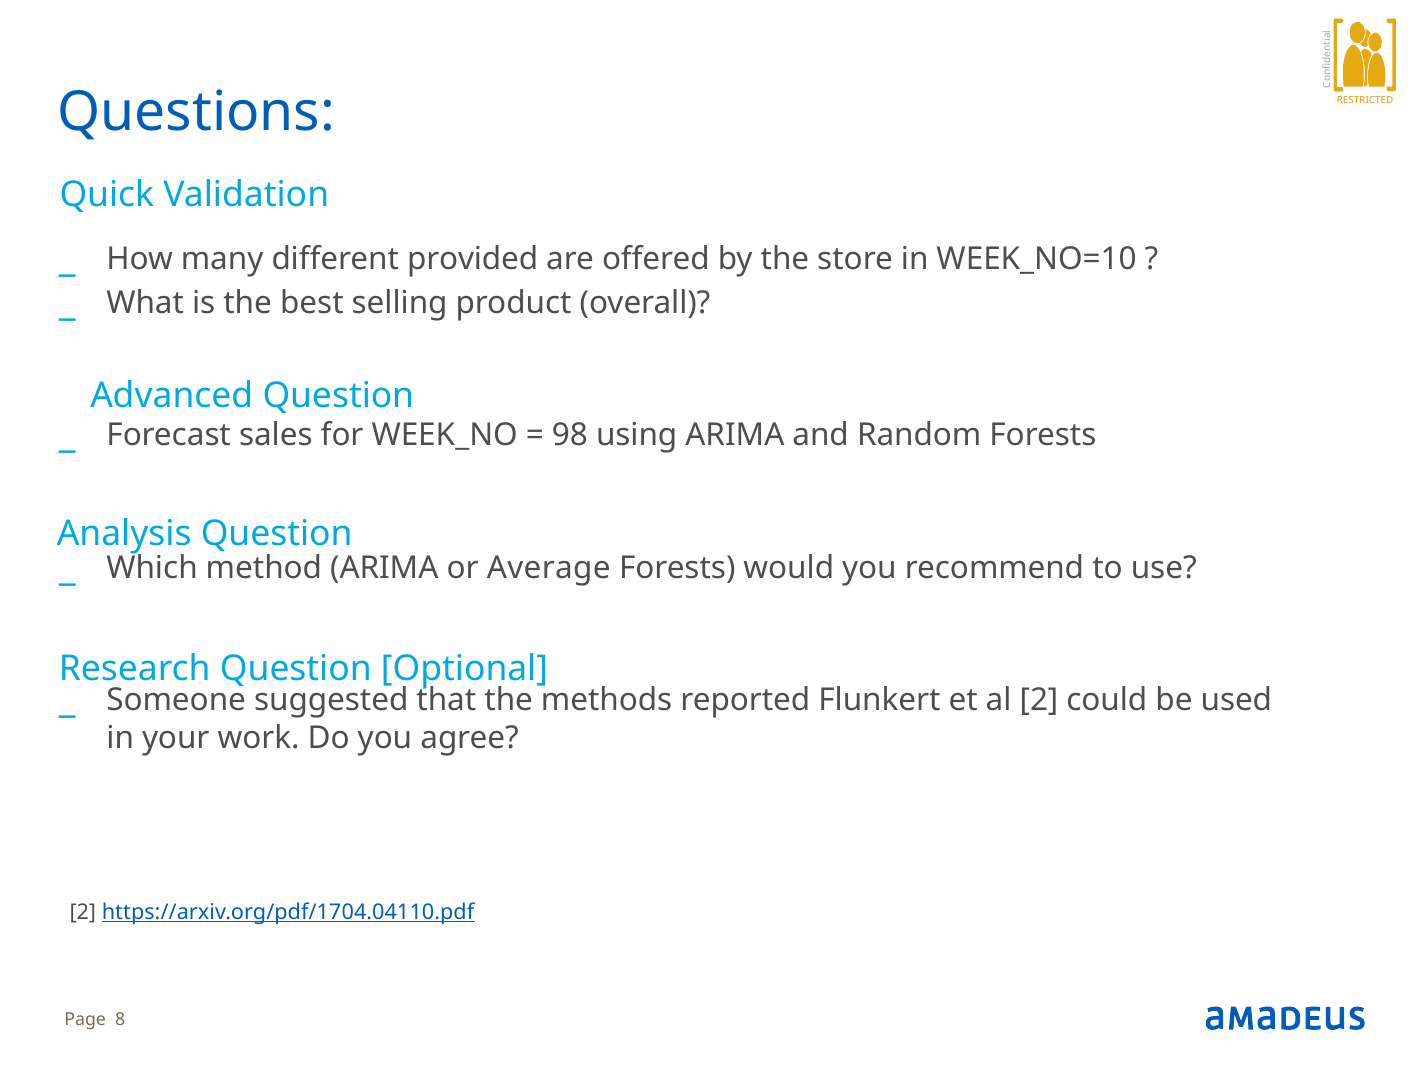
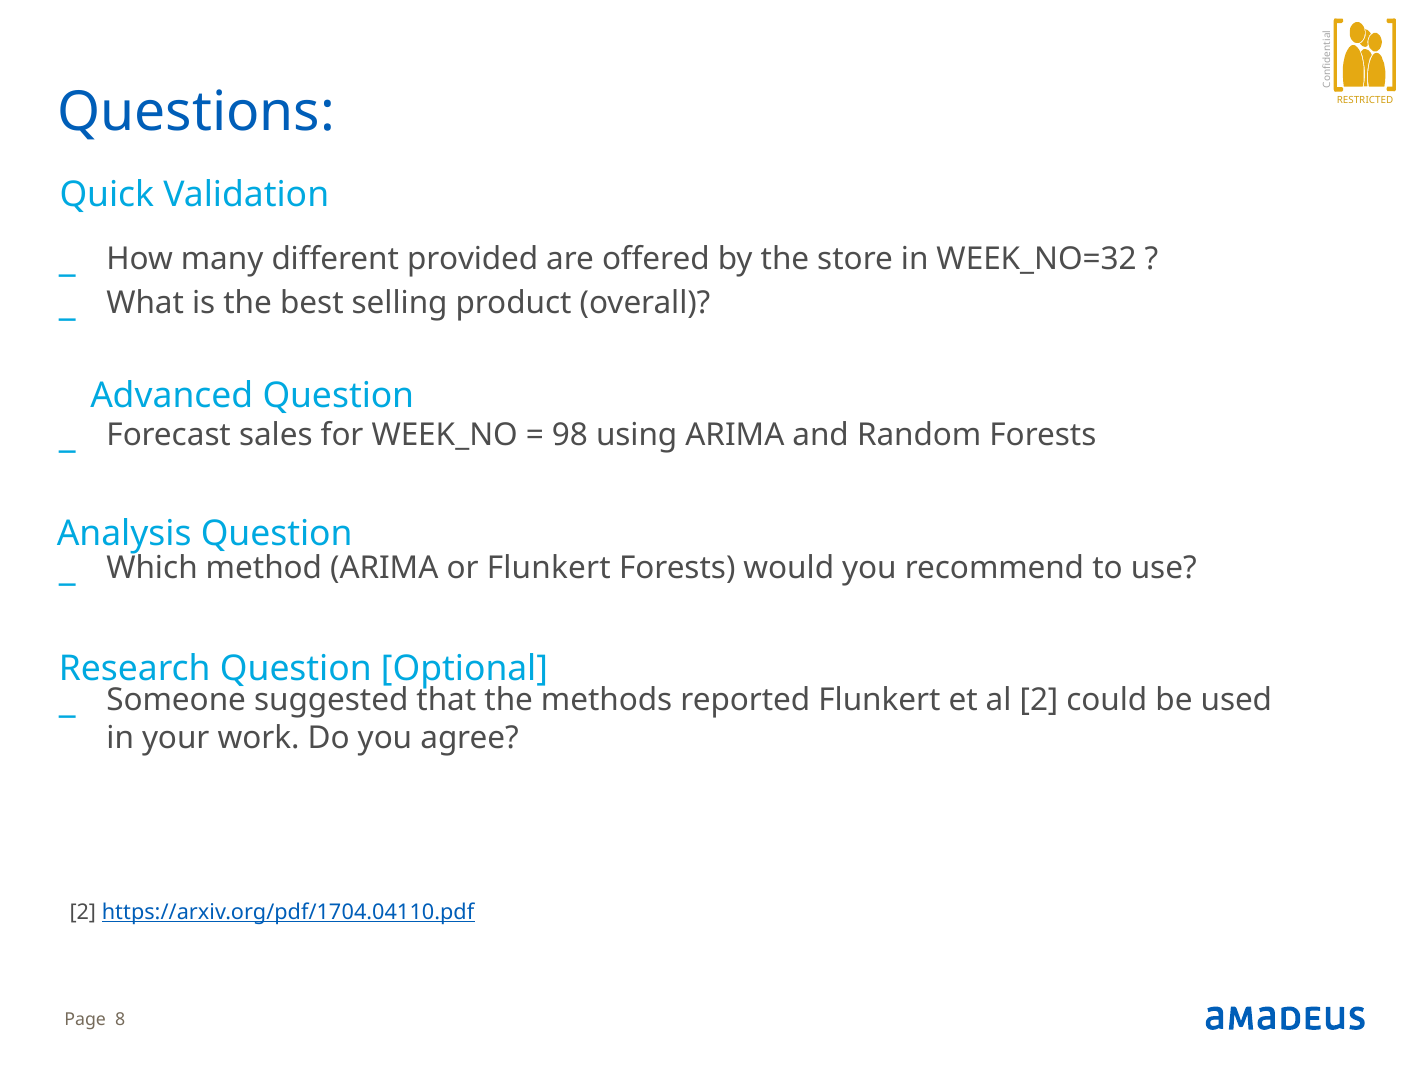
WEEK_NO=10: WEEK_NO=10 -> WEEK_NO=32 (1037, 259)
or Average: Average -> Flunkert (549, 568)
